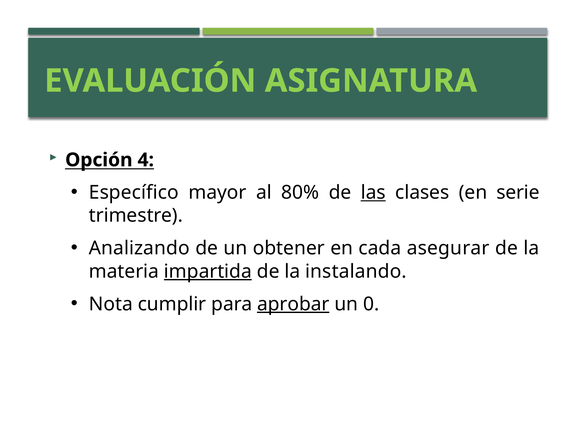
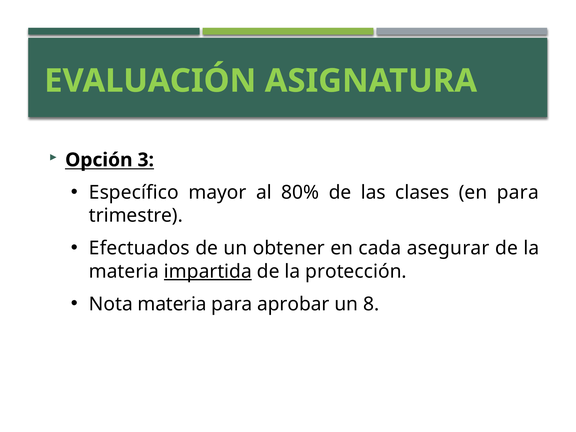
4: 4 -> 3 (146, 160)
las underline: present -> none (373, 193)
en serie: serie -> para (518, 193)
Analizando: Analizando -> Efectuados (139, 248)
instalando: instalando -> protección (356, 271)
Nota cumplir: cumplir -> materia (172, 304)
aprobar underline: present -> none (293, 304)
0: 0 -> 8 (371, 304)
